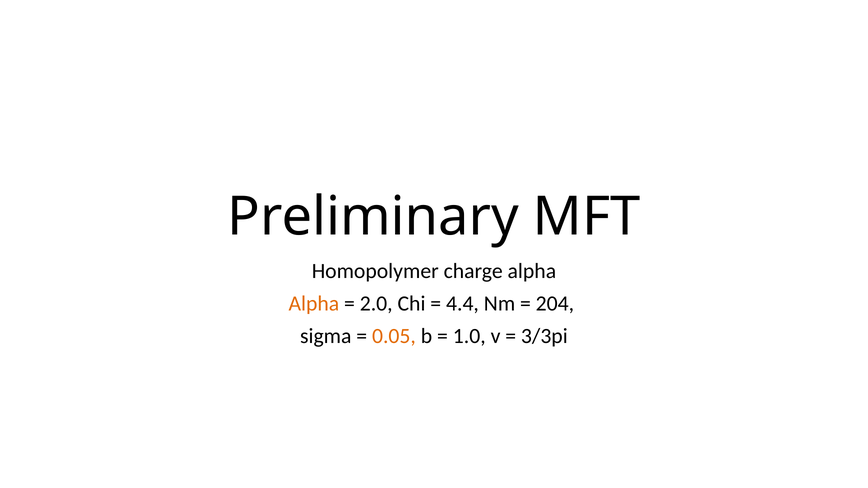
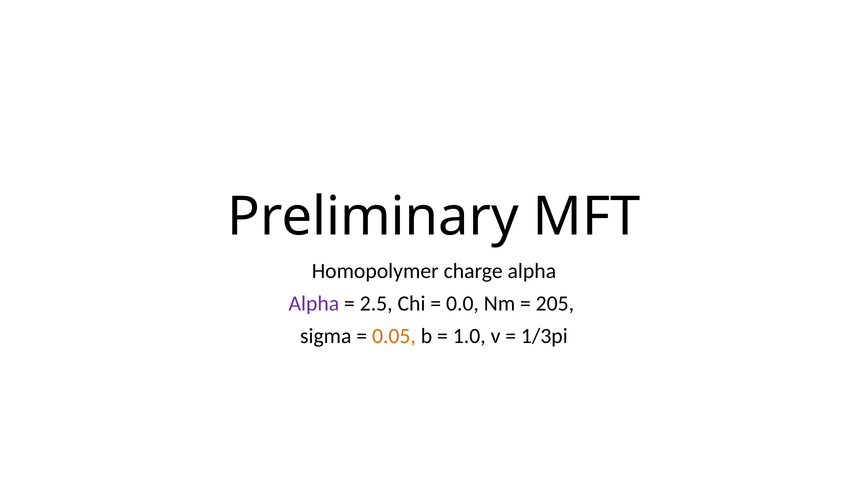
Alpha colour: orange -> purple (314, 304)
2.0: 2.0 -> 2.5 (376, 304)
4.4: 4.4 -> 0.0 (462, 304)
204: 204 -> 205 (555, 304)
3/3pi: 3/3pi -> 1/3pi (544, 336)
